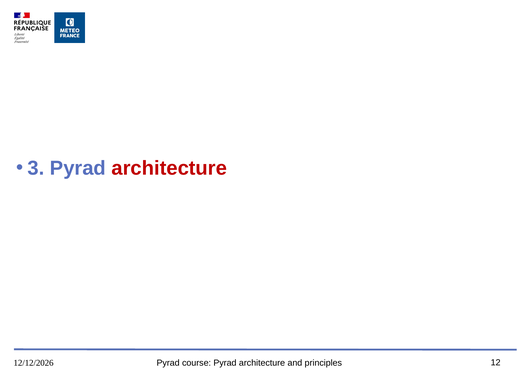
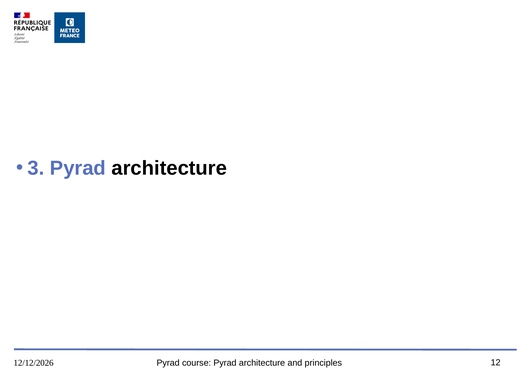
architecture colour: red -> black (169, 168)
